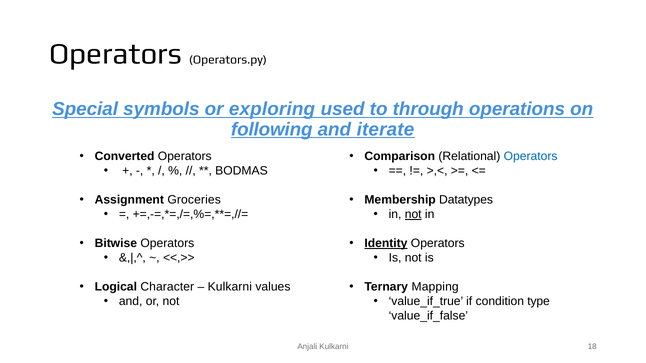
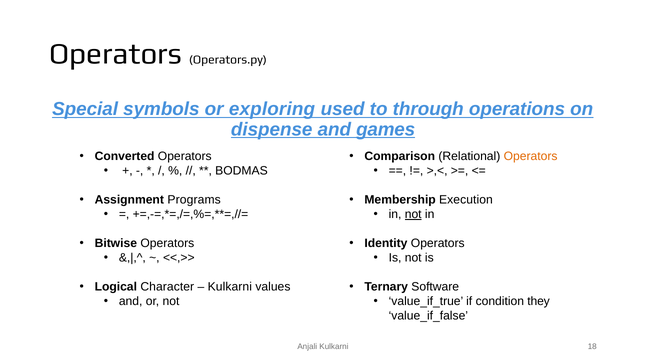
following: following -> dispense (272, 129)
iterate: iterate -> games (386, 129)
Operators colour: blue -> orange (531, 156)
Groceries: Groceries -> Programs (194, 200)
Datatypes: Datatypes -> Execution (466, 200)
Identity underline: present -> none (386, 244)
Mapping: Mapping -> Software (435, 287)
type: type -> they (539, 302)
